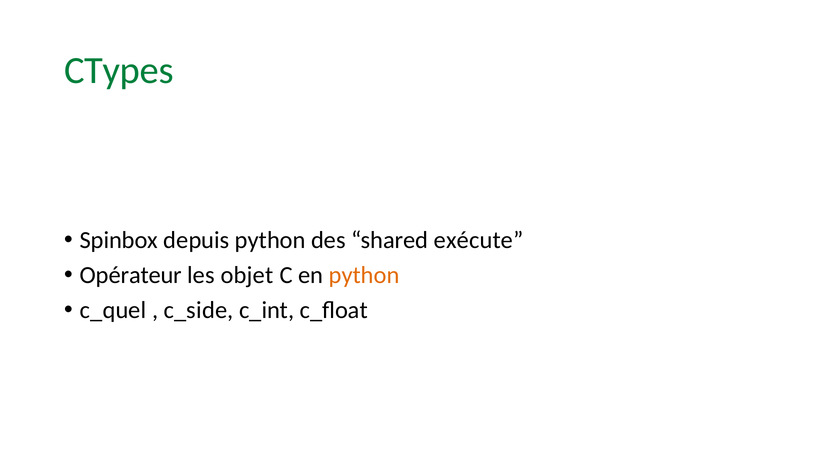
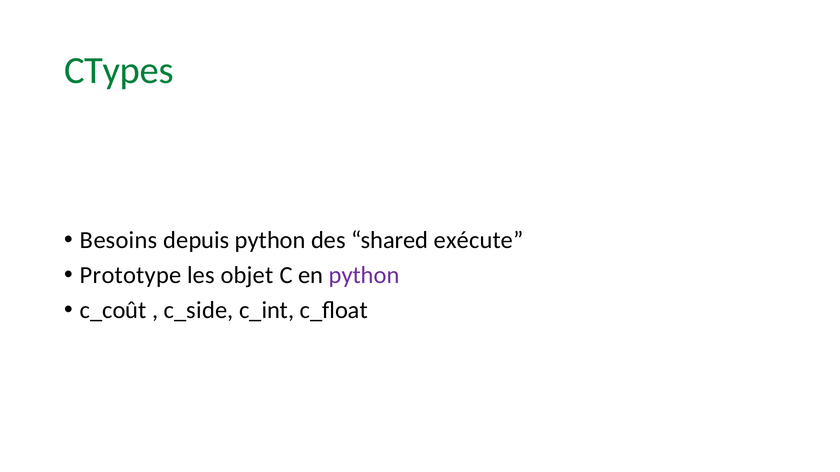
Spinbox: Spinbox -> Besoins (119, 240)
Opérateur: Opérateur -> Prototype (131, 275)
python colour: orange -> purple (364, 275)
c_quel: c_quel -> c_coût (113, 311)
